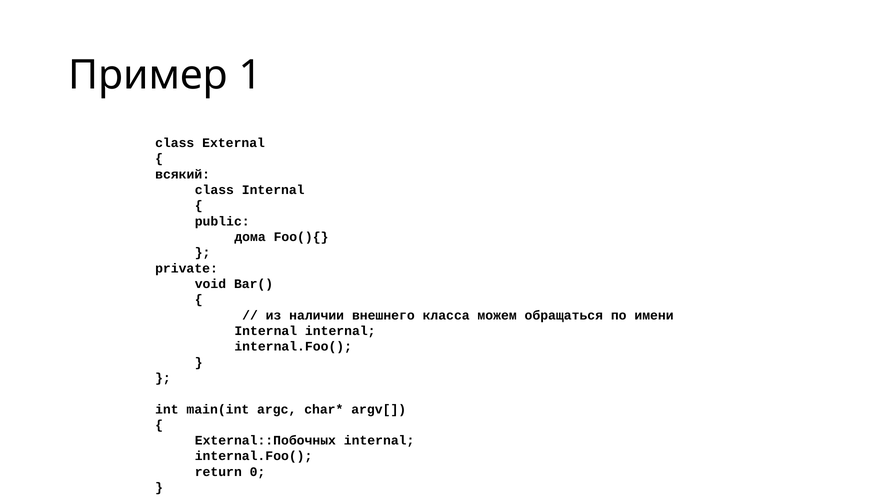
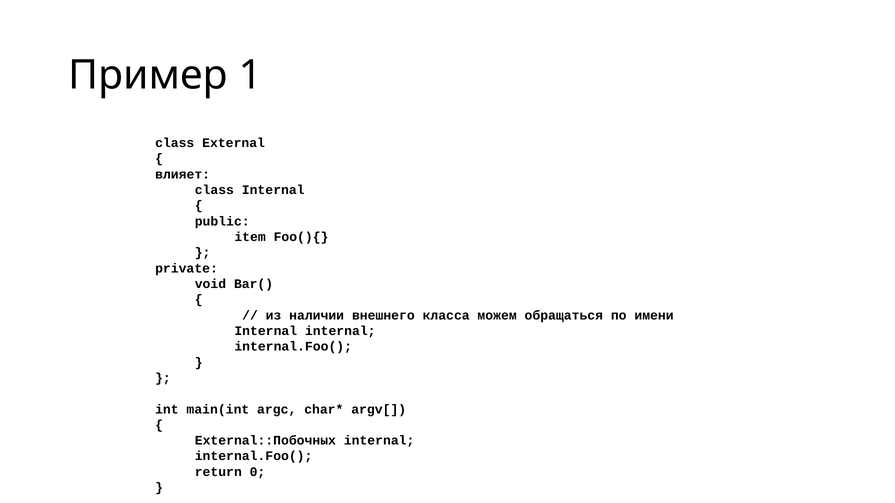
всякий: всякий -> влияет (183, 174)
дома: дома -> item (250, 237)
